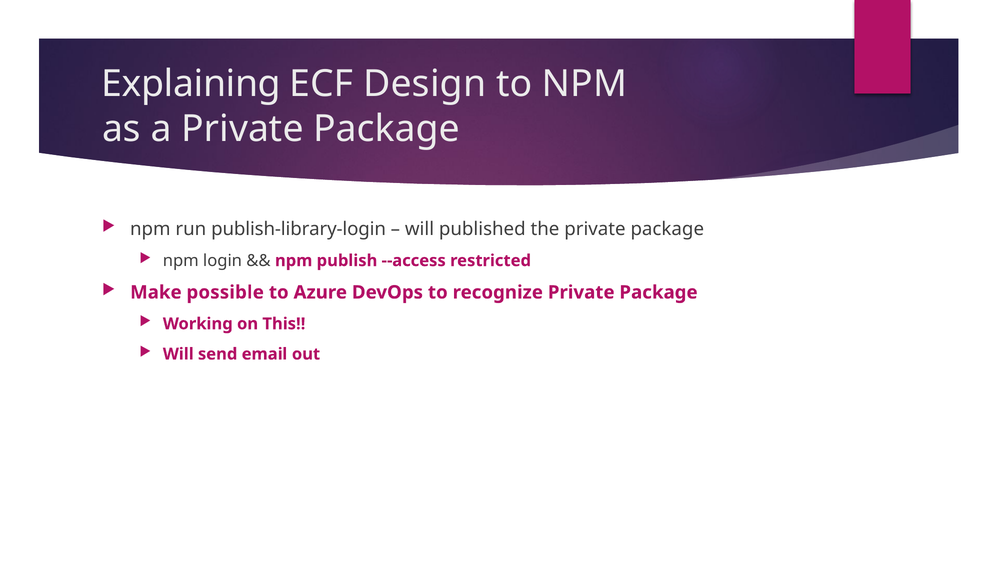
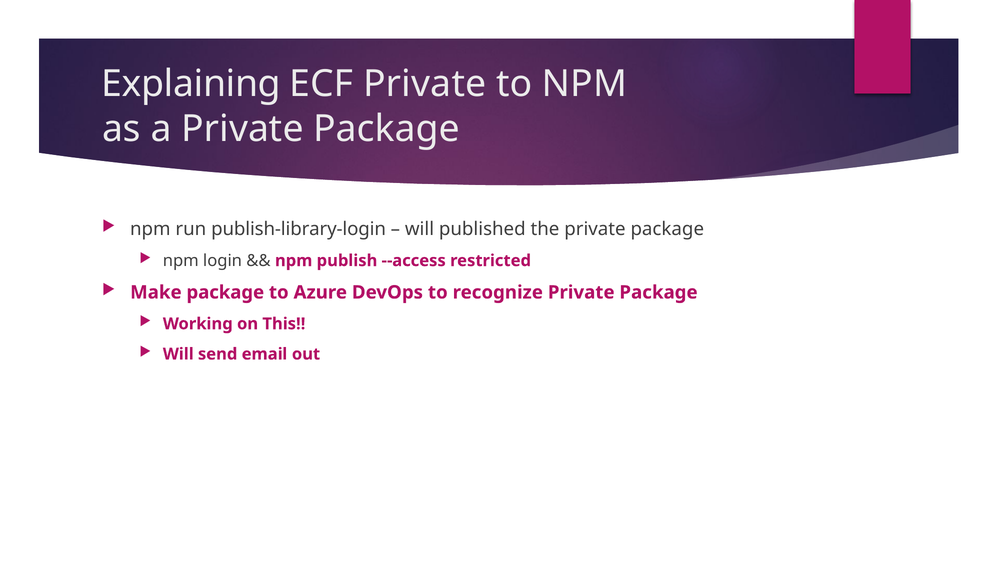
ECF Design: Design -> Private (425, 84)
Make possible: possible -> package (225, 293)
